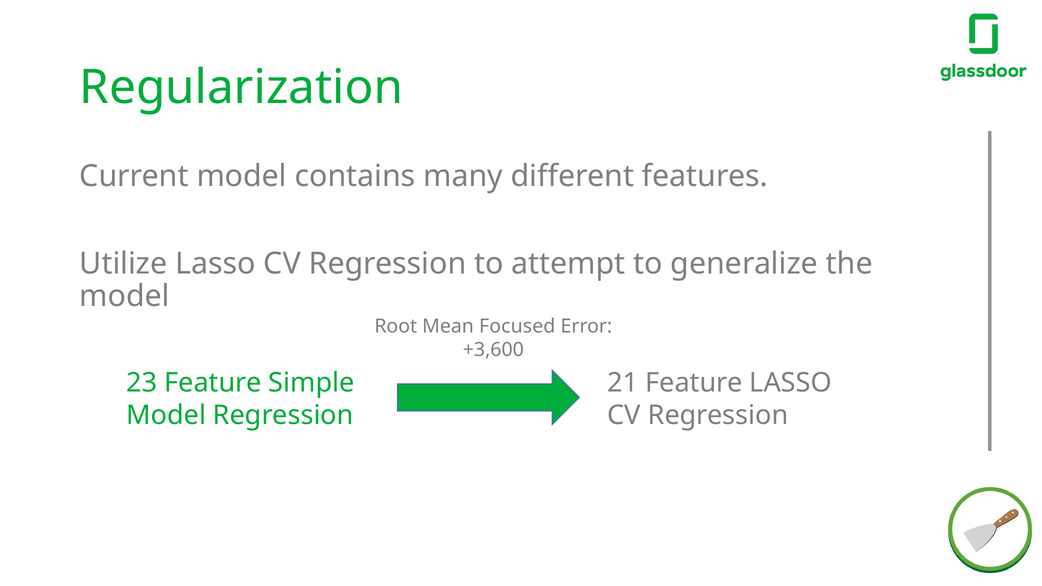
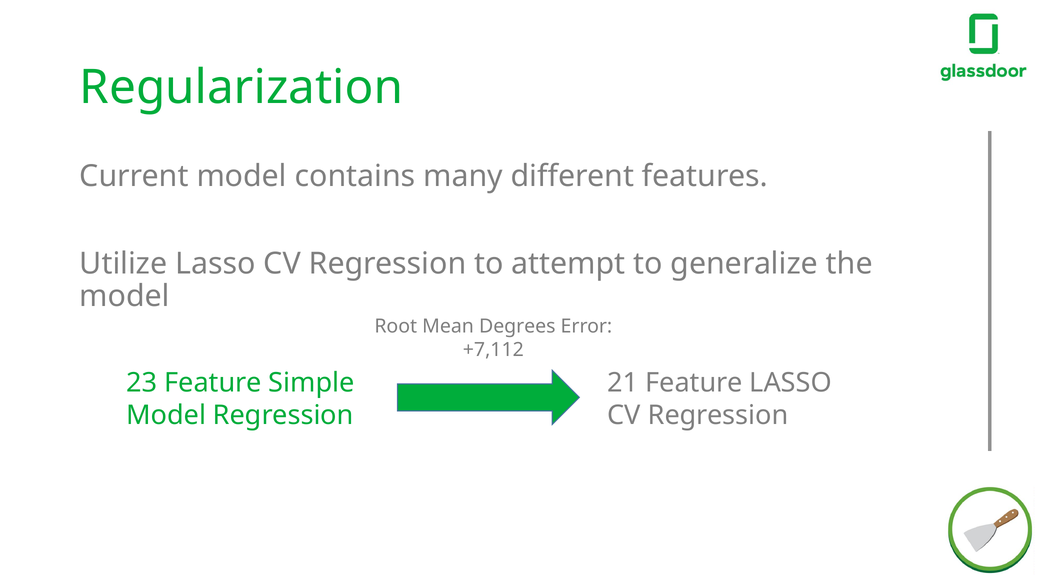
Focused: Focused -> Degrees (517, 326)
+3,600: +3,600 -> +7,112 (493, 350)
